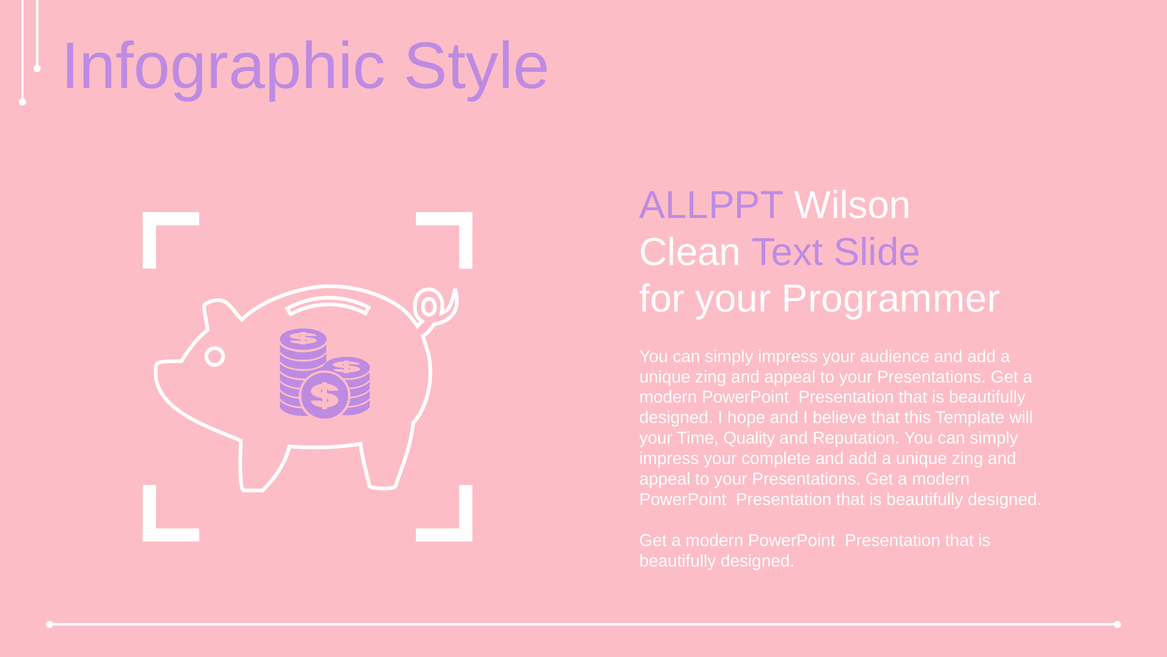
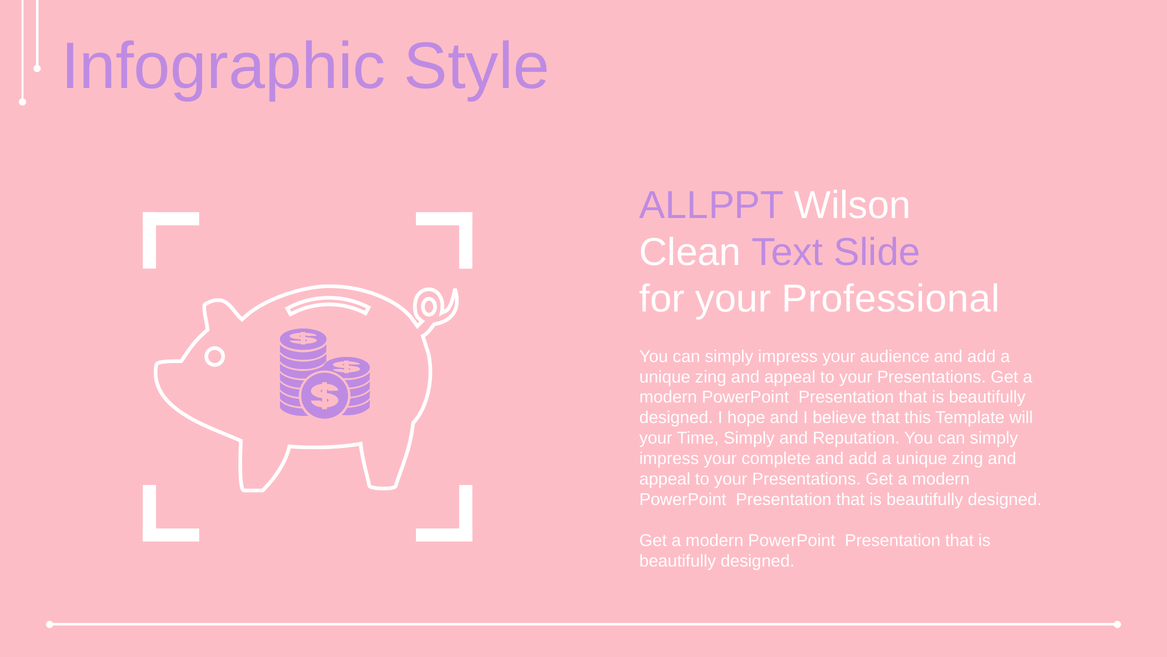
Programmer: Programmer -> Professional (891, 299)
Time Quality: Quality -> Simply (749, 438)
